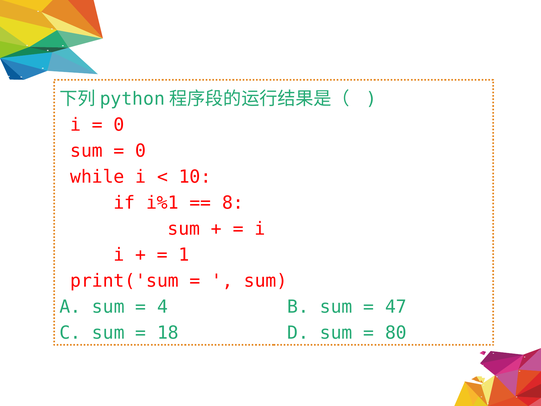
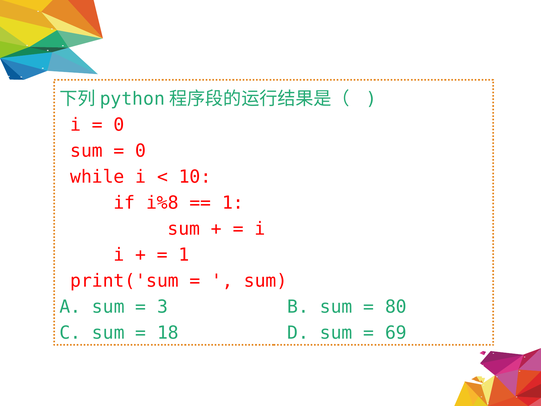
i%1: i%1 -> i%8 (162, 203)
8: 8 -> 1 (233, 203)
4: 4 -> 3 (162, 307)
47: 47 -> 80 (396, 307)
80: 80 -> 69 (396, 333)
